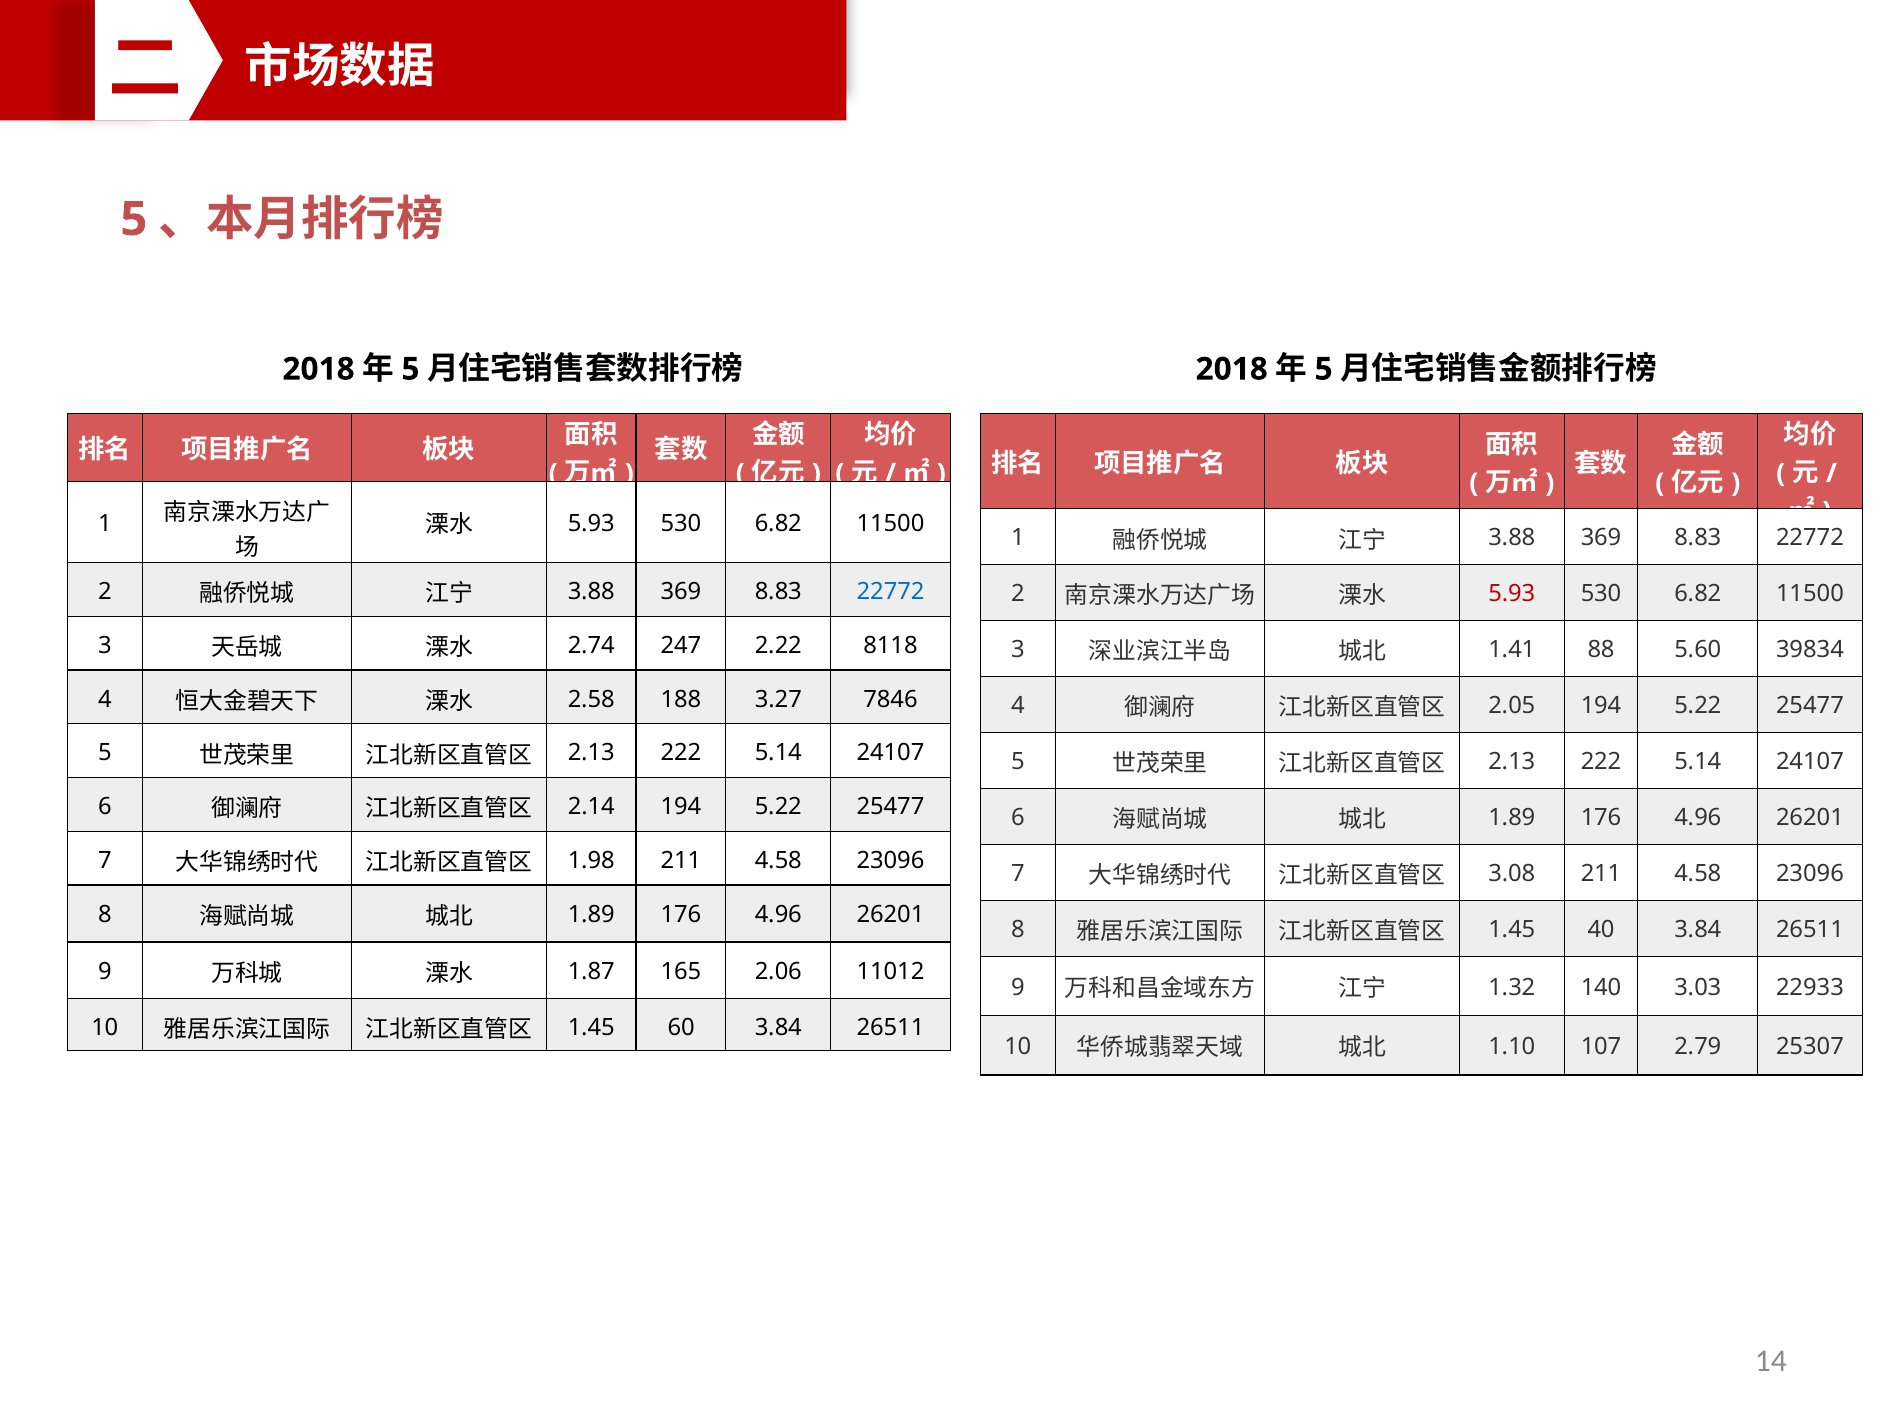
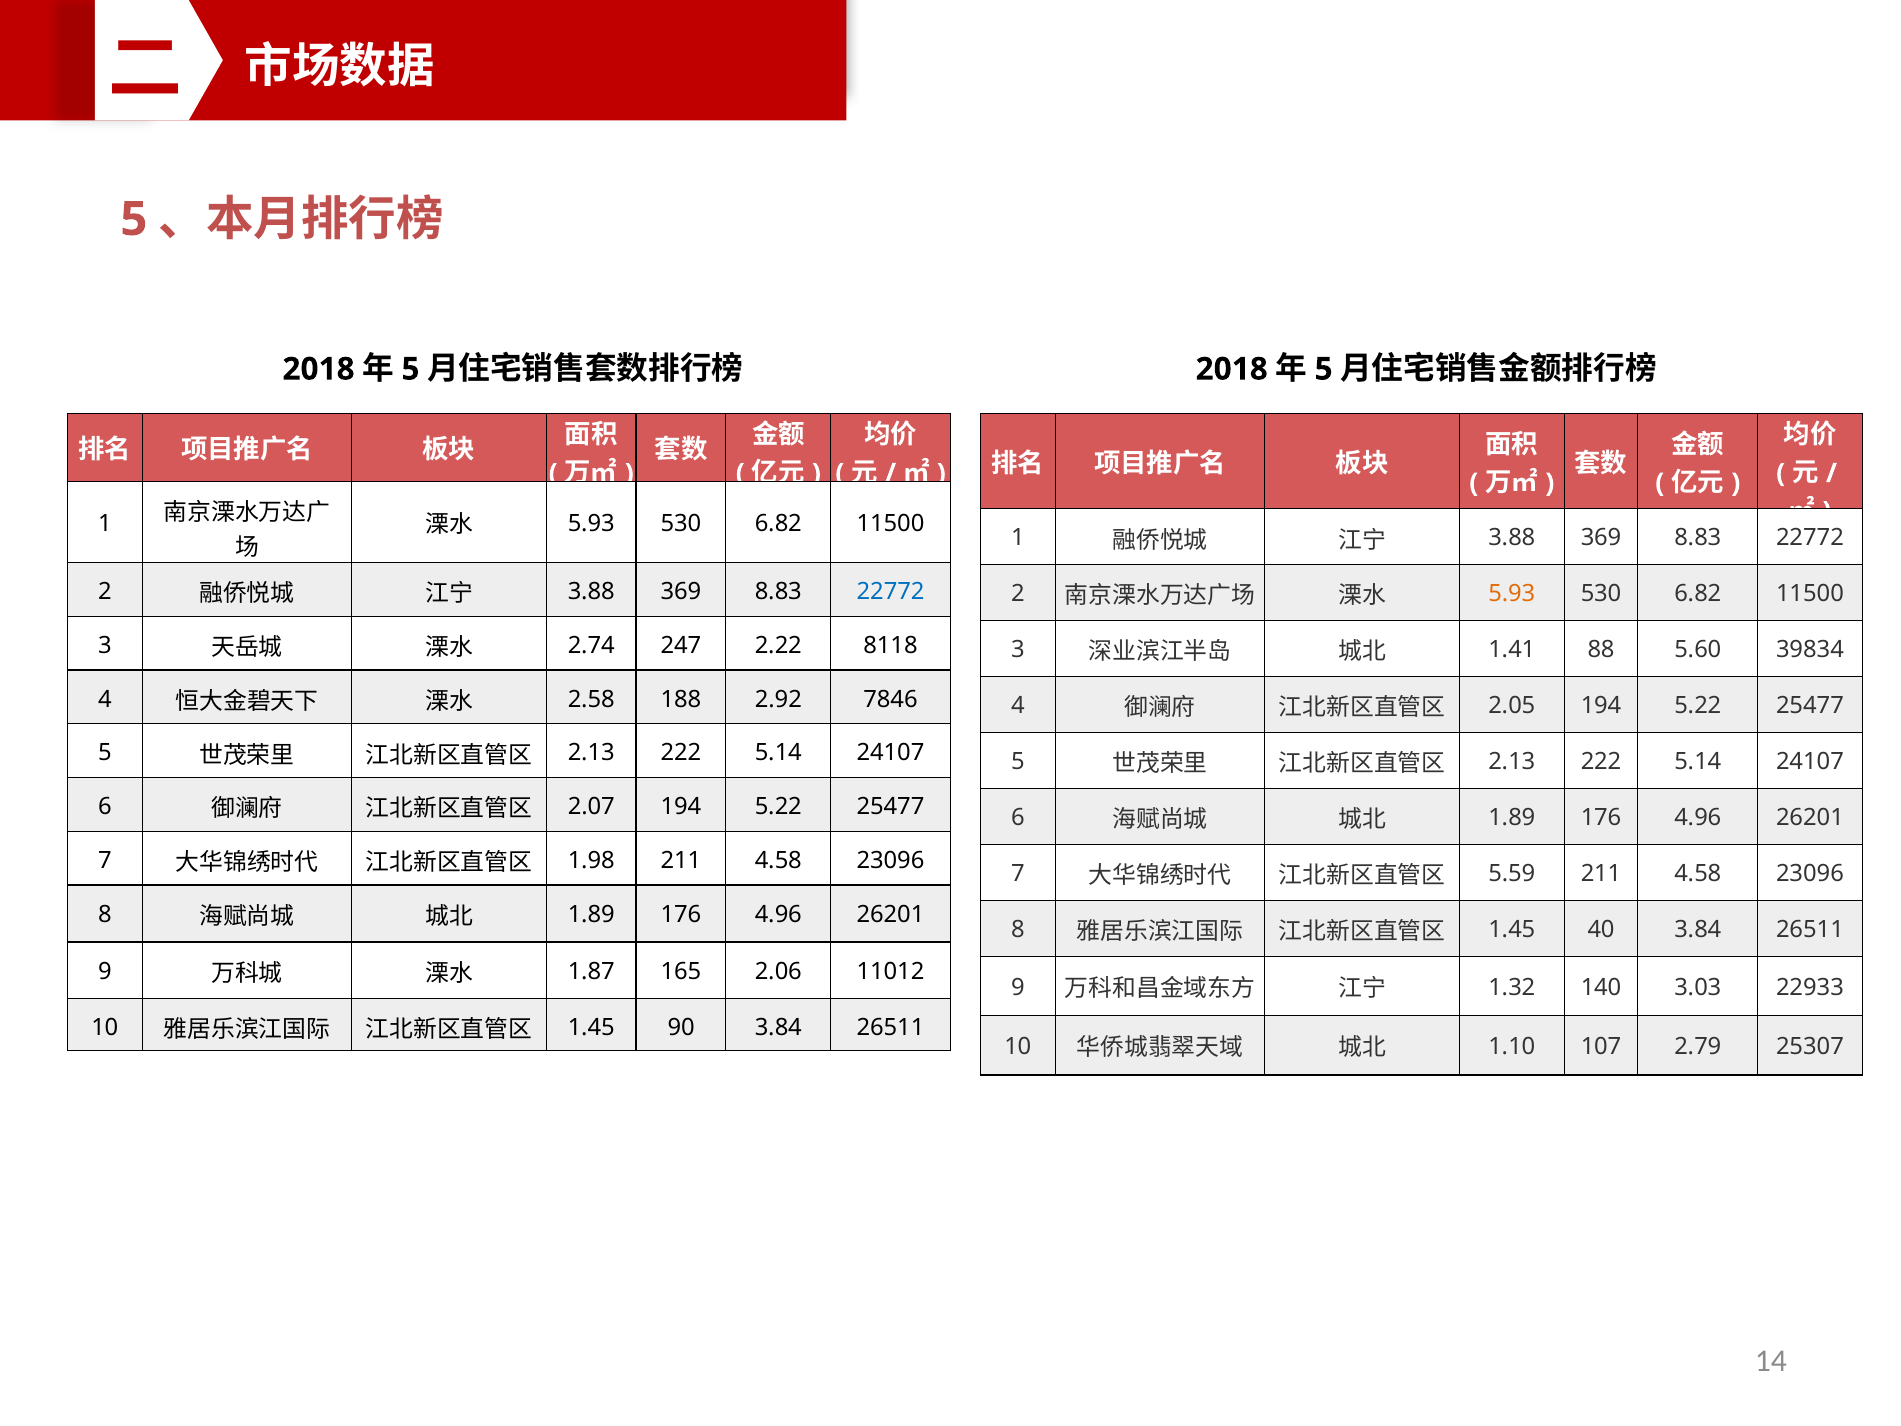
5.93 colour: red -> orange (1512, 594)
3.27: 3.27 -> 2.92 (778, 699)
2.14: 2.14 -> 2.07 (591, 807)
3.08: 3.08 -> 5.59 (1512, 874)
60: 60 -> 90 (681, 1028)
